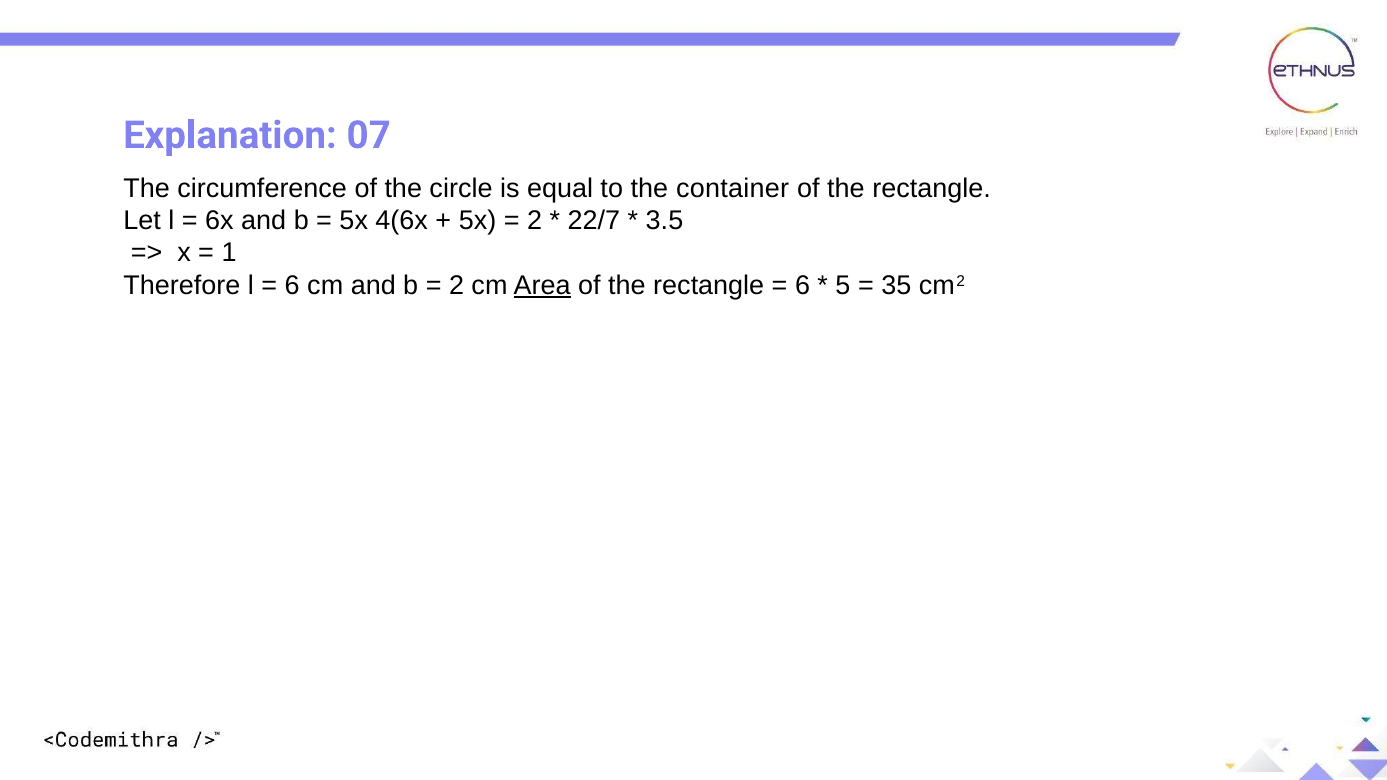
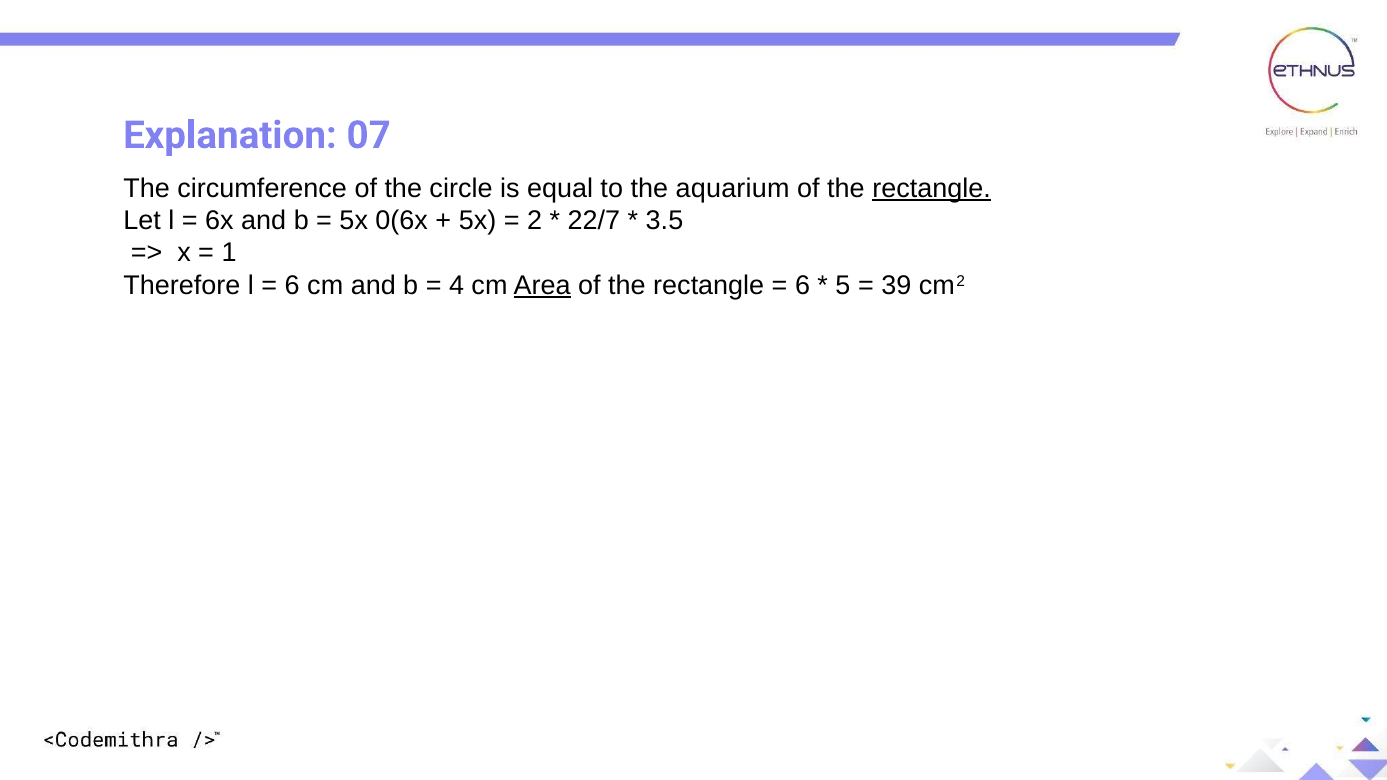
container: container -> aquarium (733, 188)
rectangle underline: none -> present (932, 188)
4(6x: 4(6x -> 0(6x (402, 221)
2: 2 -> 4 (457, 286)
35: 35 -> 39 (896, 286)
